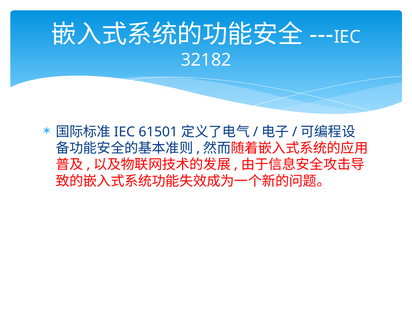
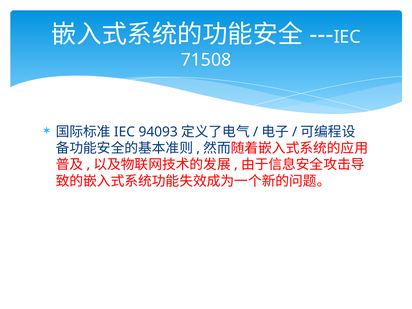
32182: 32182 -> 71508 (206, 60)
61501: 61501 -> 94093 (158, 132)
